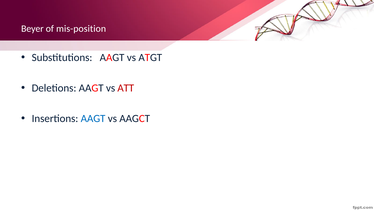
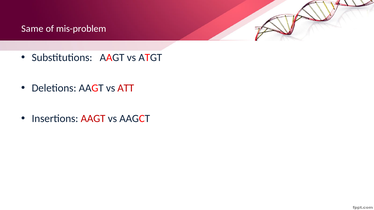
Beyer: Beyer -> Same (32, 29)
mis-position: mis-position -> mis-problem (81, 29)
AAGT colour: blue -> red (93, 119)
